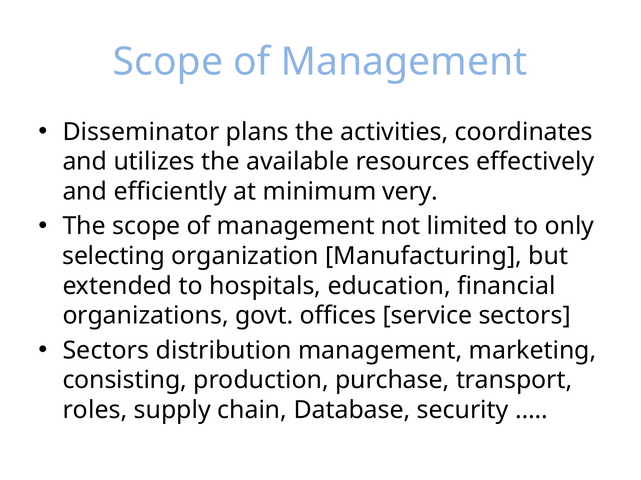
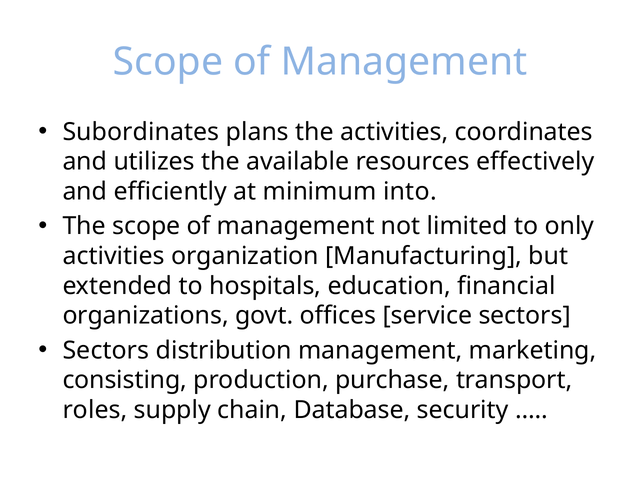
Disseminator: Disseminator -> Subordinates (141, 132)
very: very -> into (410, 192)
selecting: selecting -> activities (114, 256)
